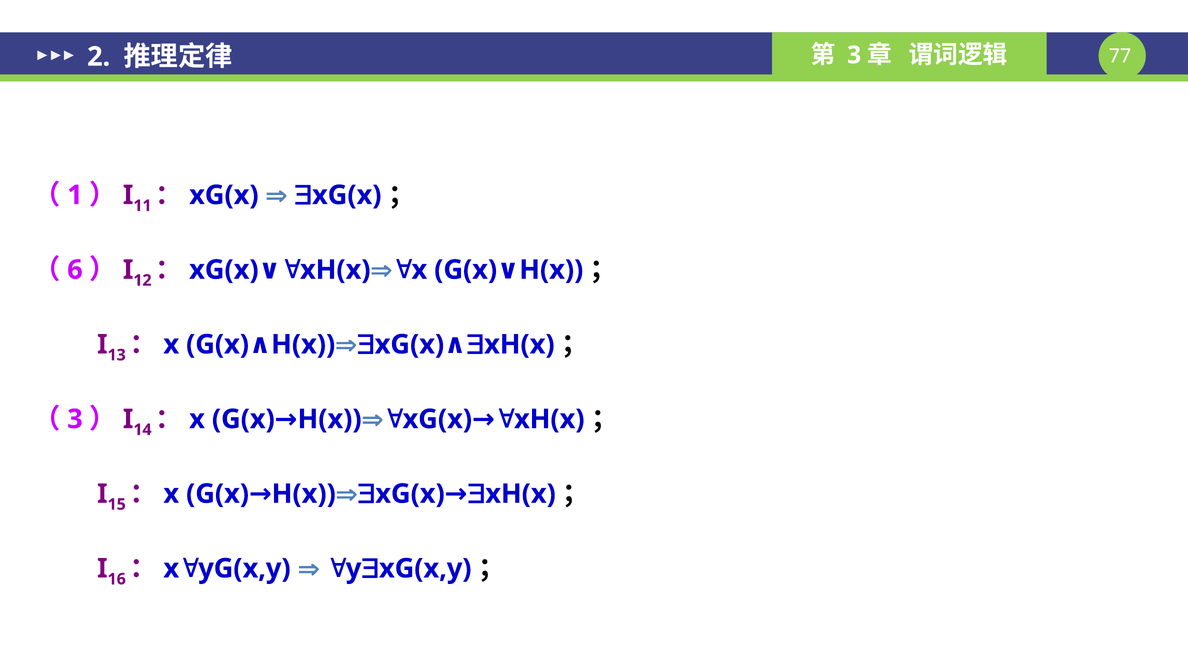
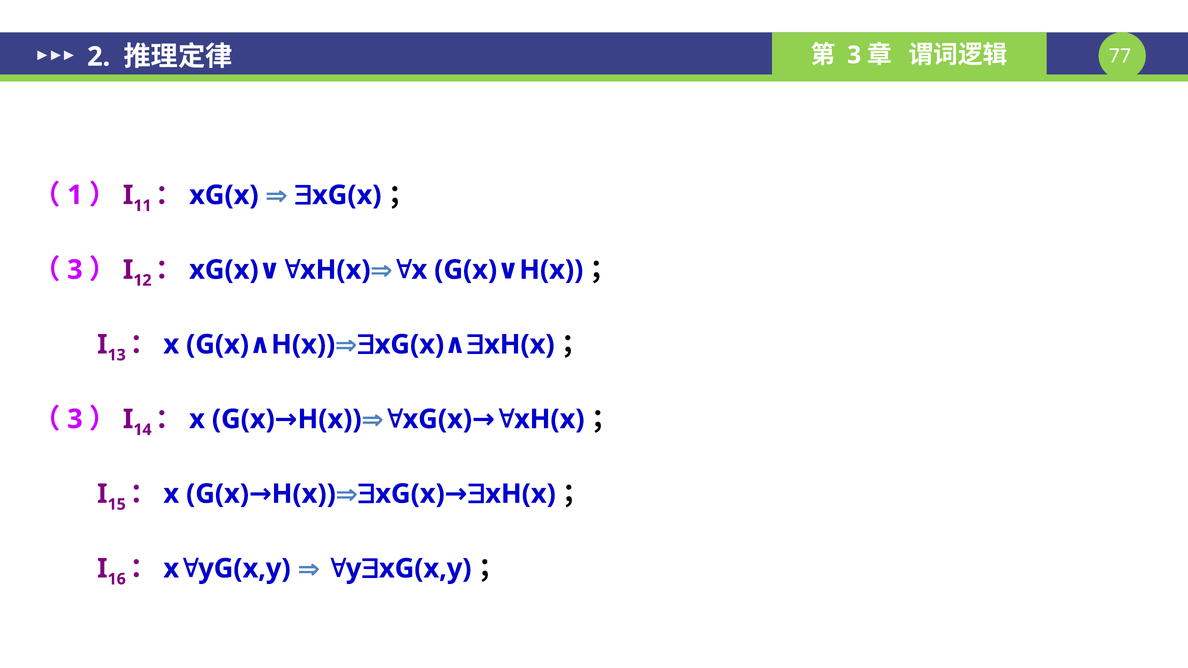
6: 6 -> 3 (75, 270)
